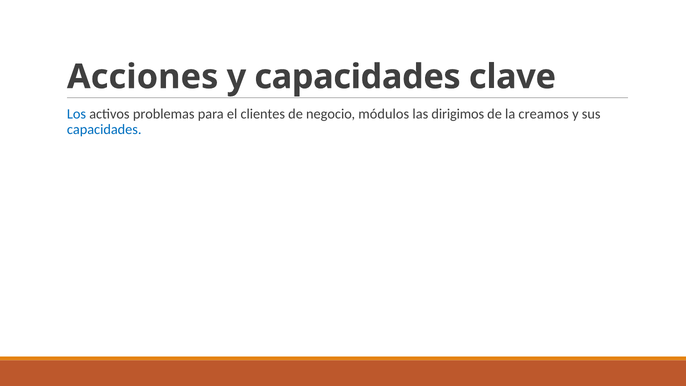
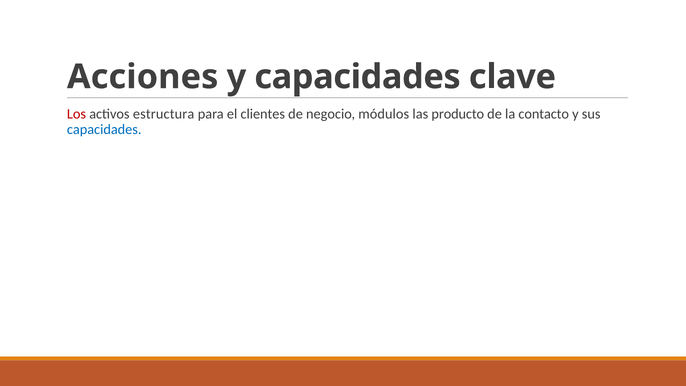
Los colour: blue -> red (76, 114)
problemas: problemas -> estructura (164, 114)
dirigimos: dirigimos -> producto (458, 114)
creamos: creamos -> contacto (544, 114)
